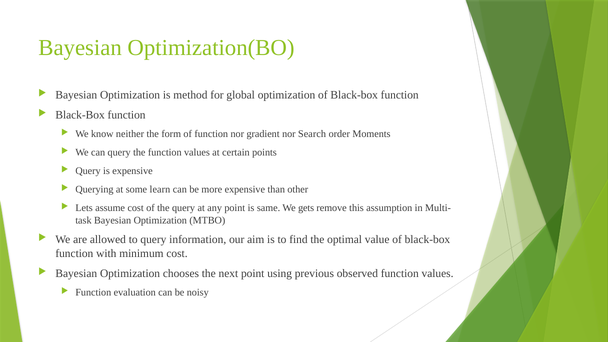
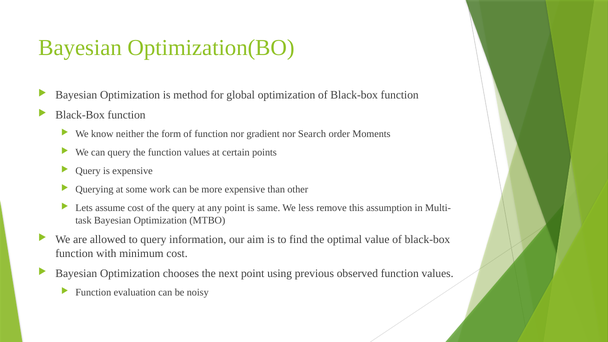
learn: learn -> work (160, 190)
gets: gets -> less (306, 208)
